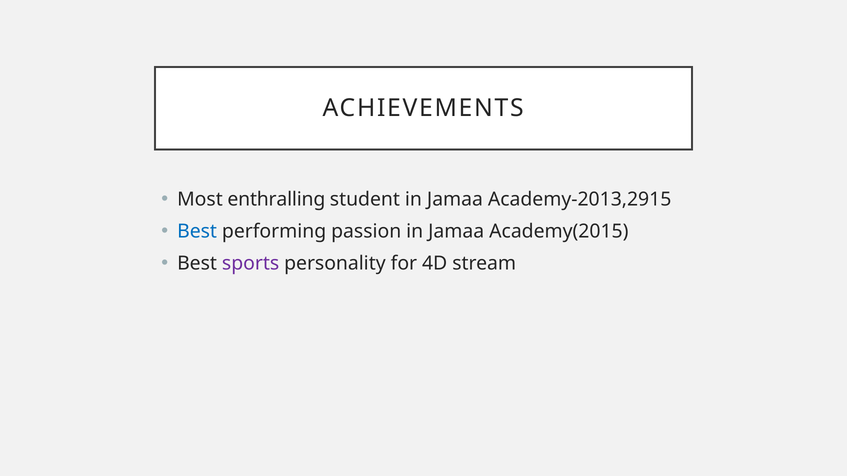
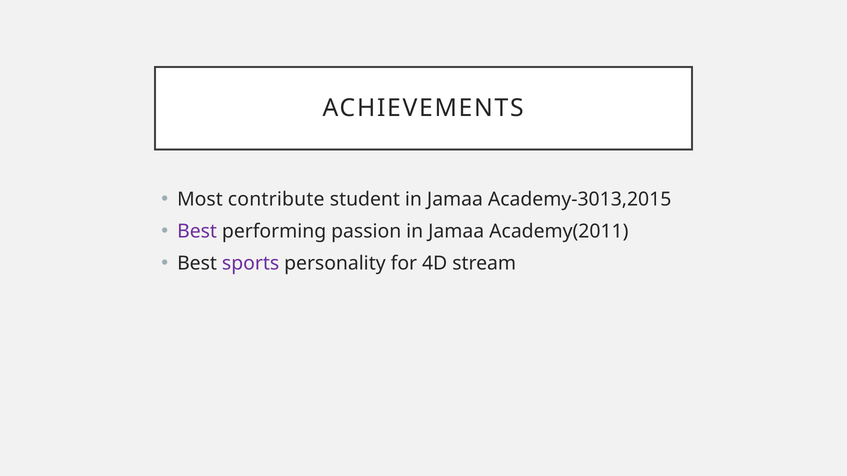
enthralling: enthralling -> contribute (276, 199)
Academy-2013,2915: Academy-2013,2915 -> Academy-3013,2015 (580, 199)
Best colour: blue -> purple (197, 232)
Academy(2015: Academy(2015 -> Academy(2011 (559, 232)
